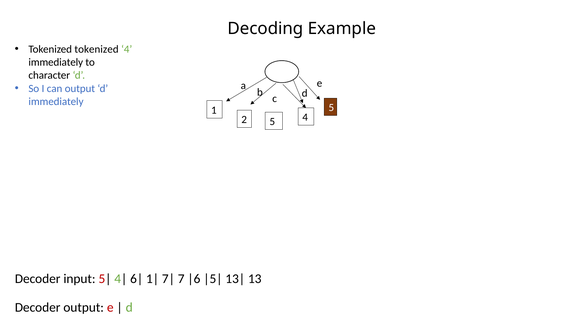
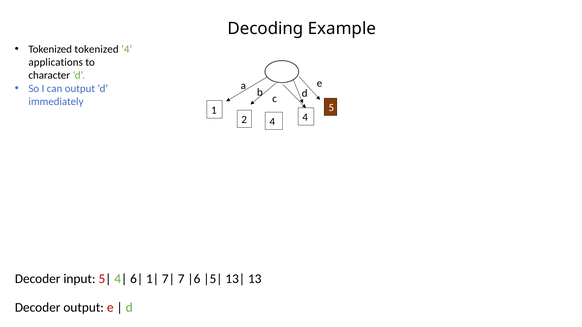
immediately: immediately -> applications (56, 62)
2 5: 5 -> 4 (272, 122)
